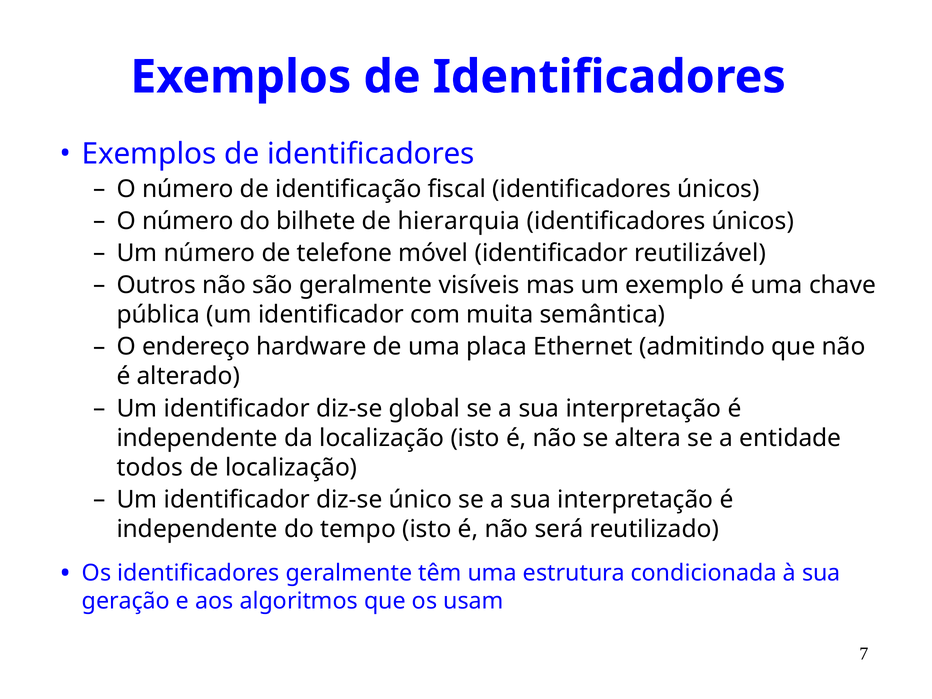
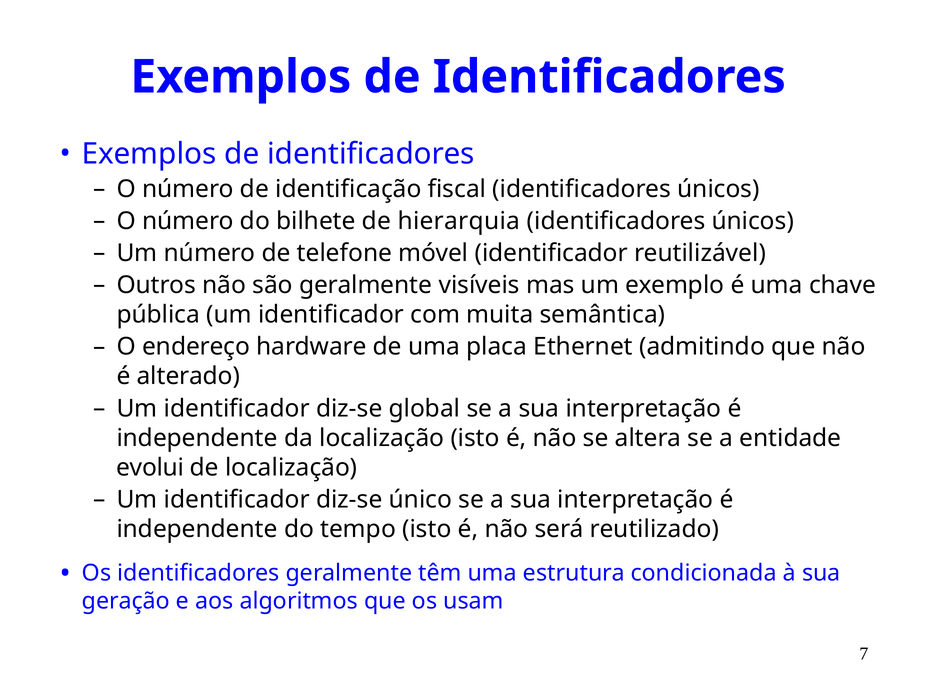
todos: todos -> evolui (150, 467)
